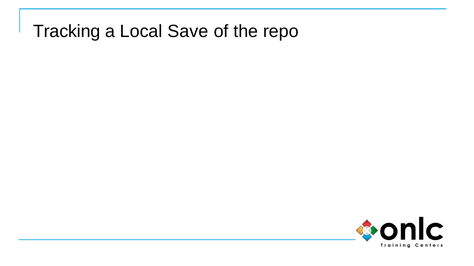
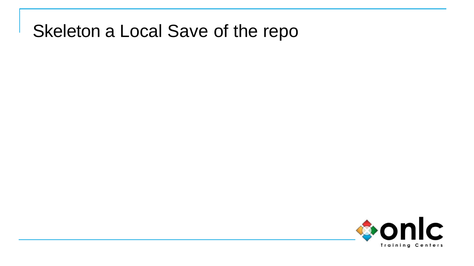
Tracking: Tracking -> Skeleton (67, 31)
